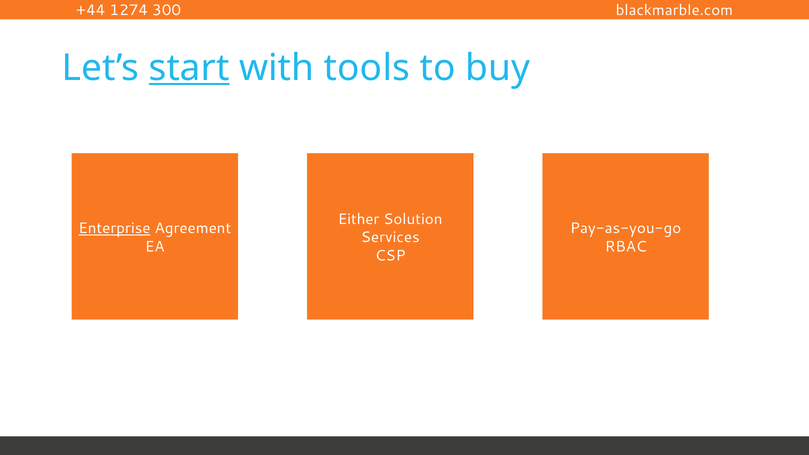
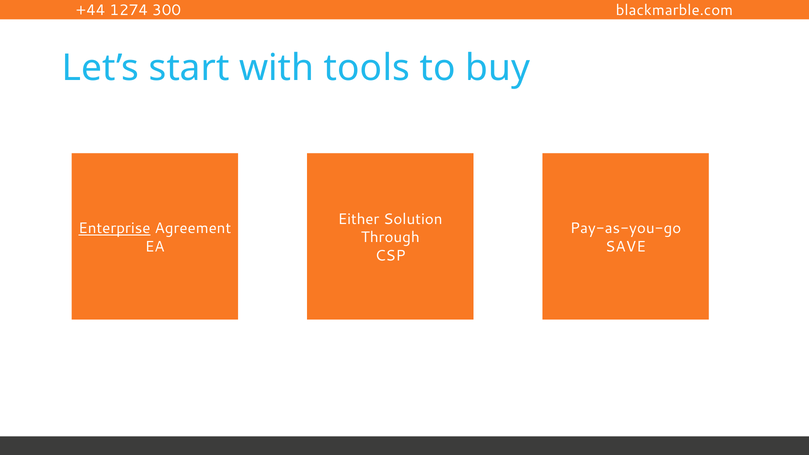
start underline: present -> none (189, 68)
Services: Services -> Through (390, 238)
RBAC: RBAC -> SAVE (626, 247)
